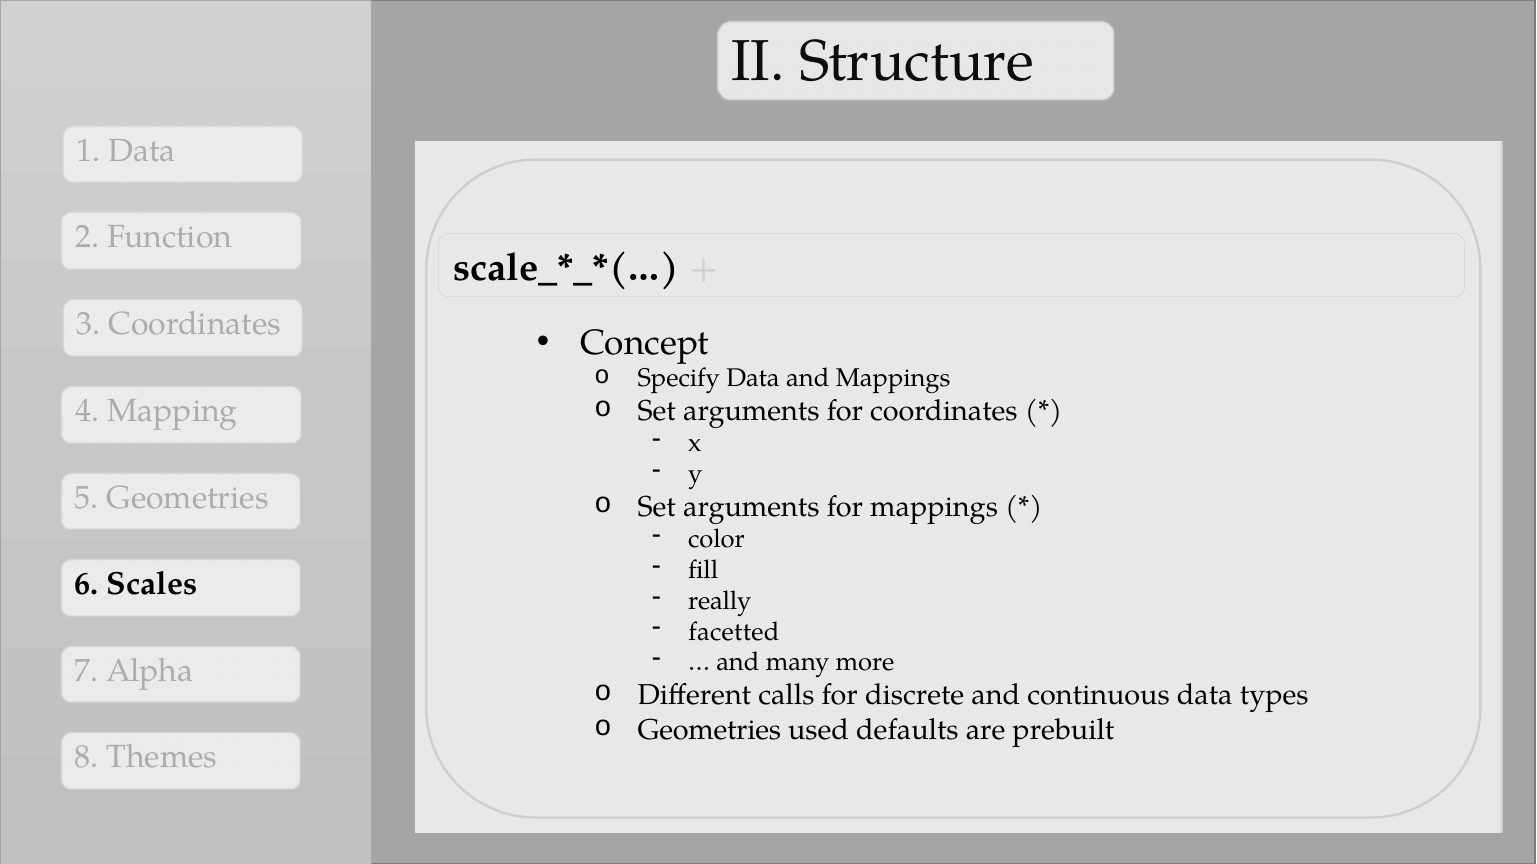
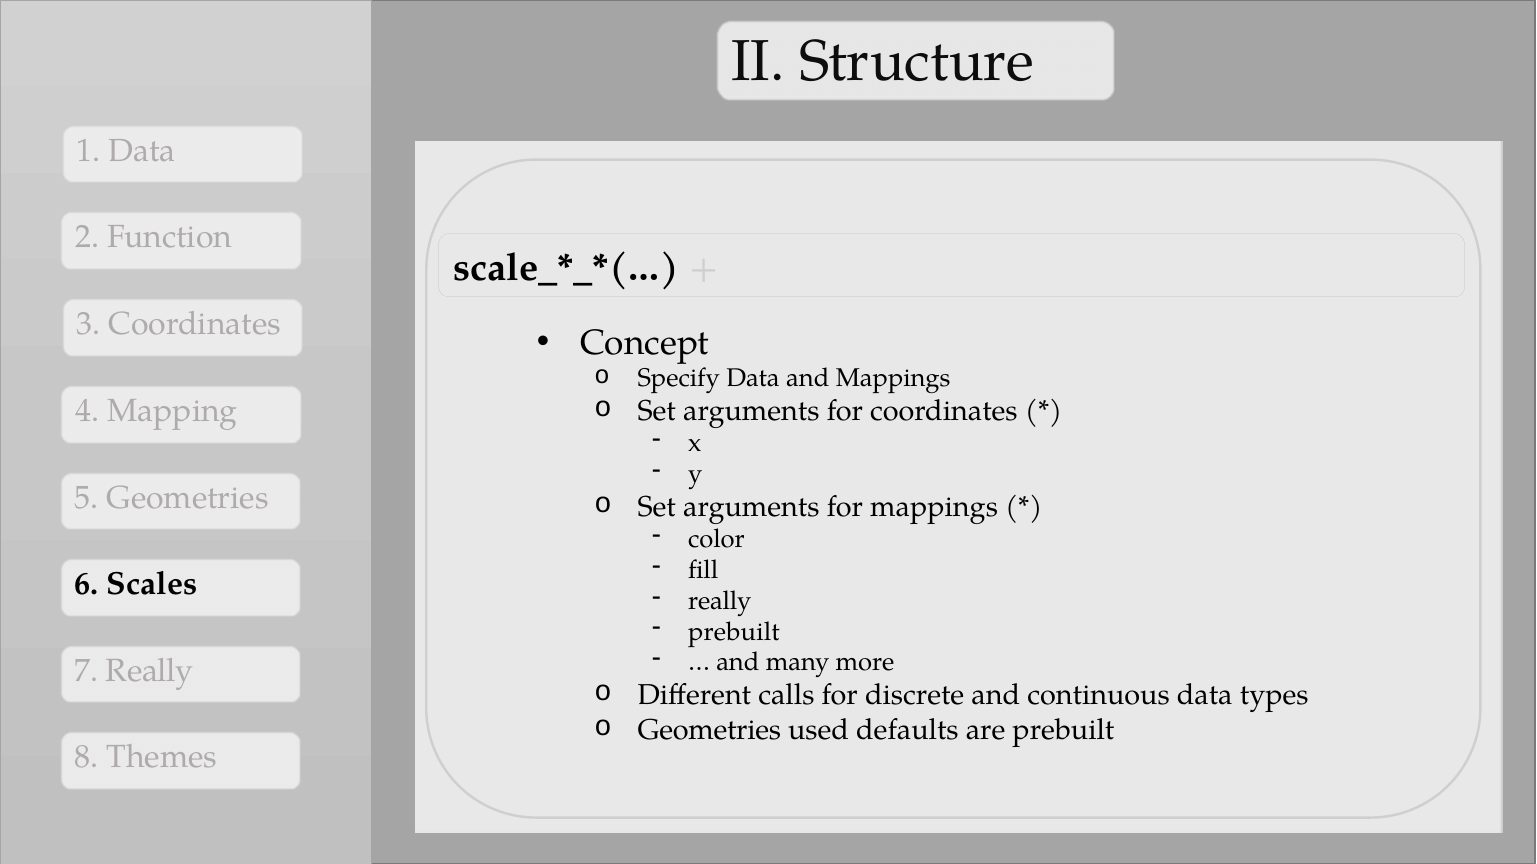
facetted: facetted -> prebuilt (734, 632)
7 Alpha: Alpha -> Really (150, 671)
